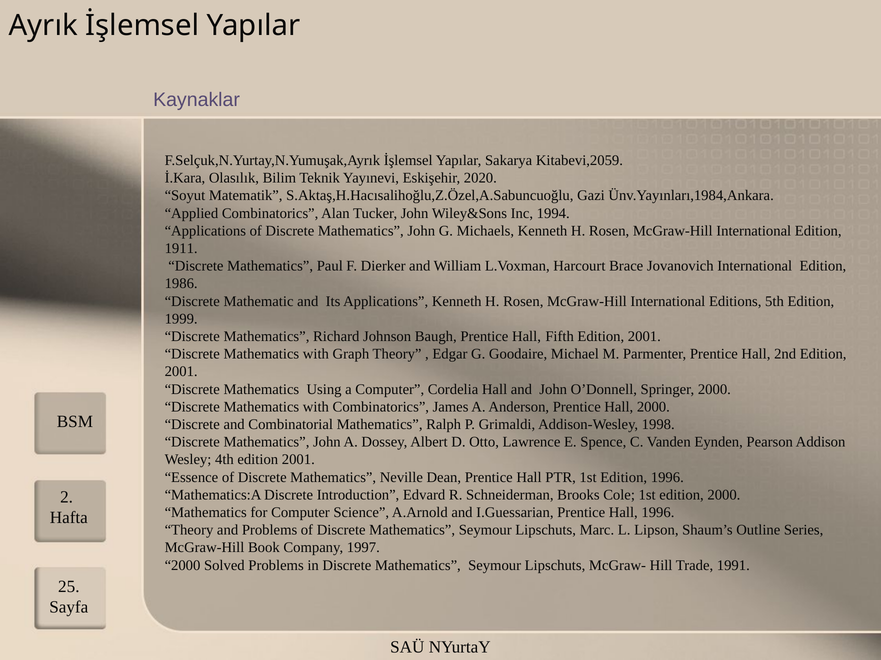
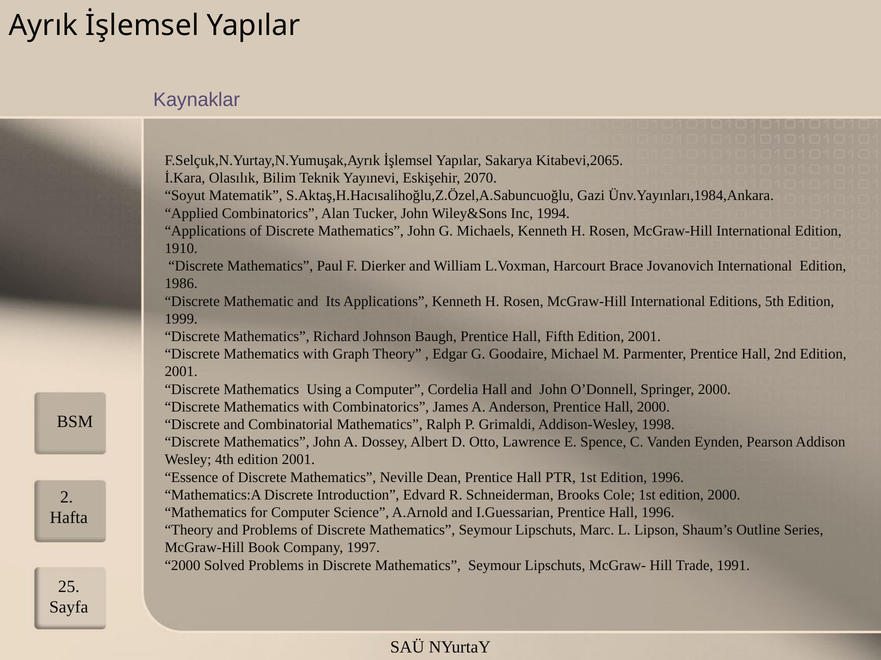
Kitabevi,2059: Kitabevi,2059 -> Kitabevi,2065 (579, 161)
2020: 2020 -> 2070 (480, 178)
1911: 1911 -> 1910 (181, 249)
